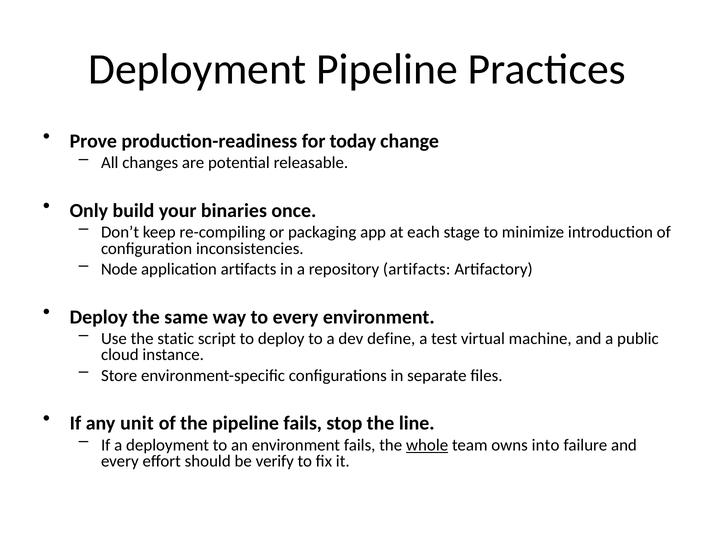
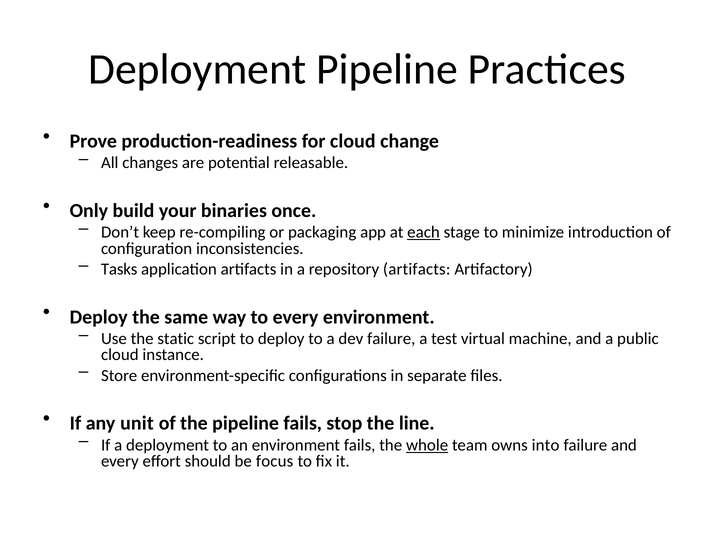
for today: today -> cloud (353, 141)
each underline: none -> present (424, 232)
Node: Node -> Tasks (119, 269)
dev define: define -> failure (391, 339)
verify: verify -> focus (275, 461)
